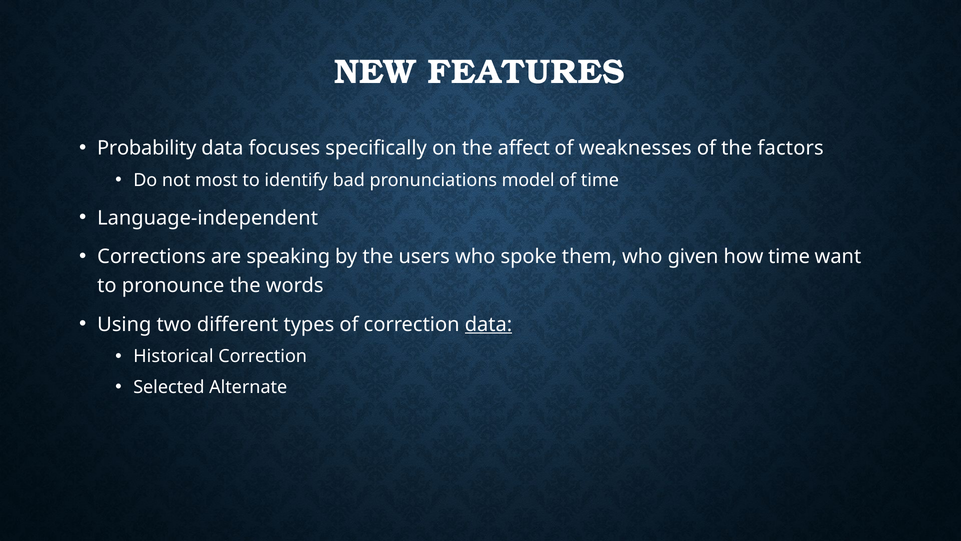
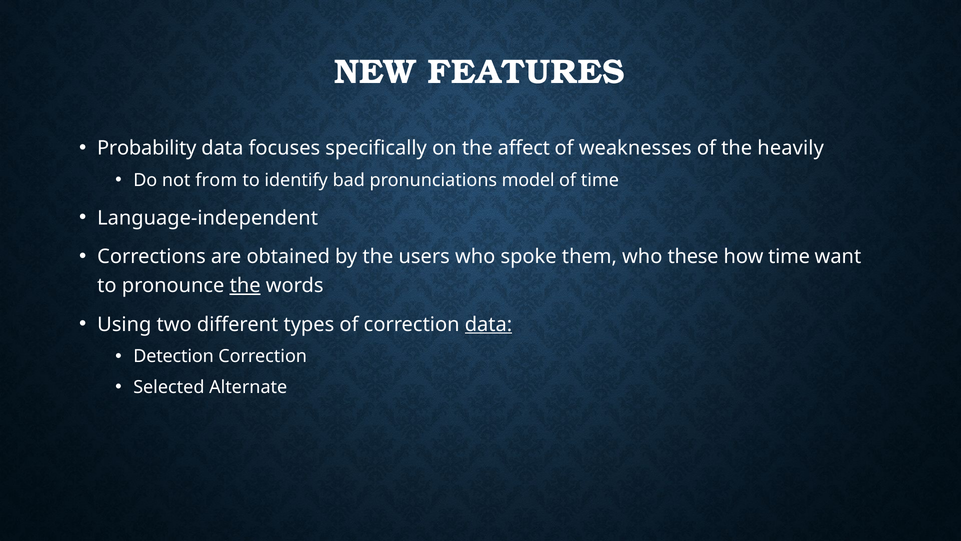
factors: factors -> heavily (791, 148)
most: most -> from (216, 180)
speaking: speaking -> obtained (288, 257)
given: given -> these (693, 257)
the underline: none -> present (245, 285)
Historical: Historical -> Detection (174, 356)
